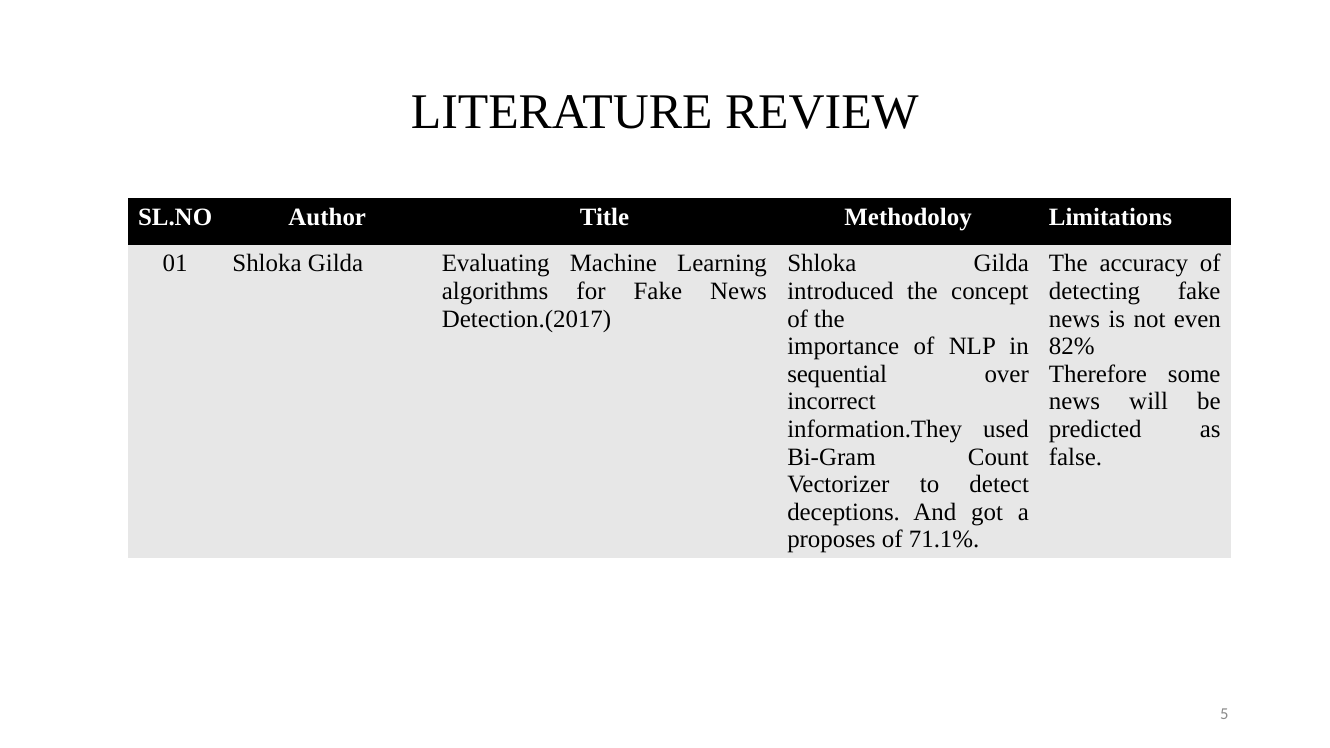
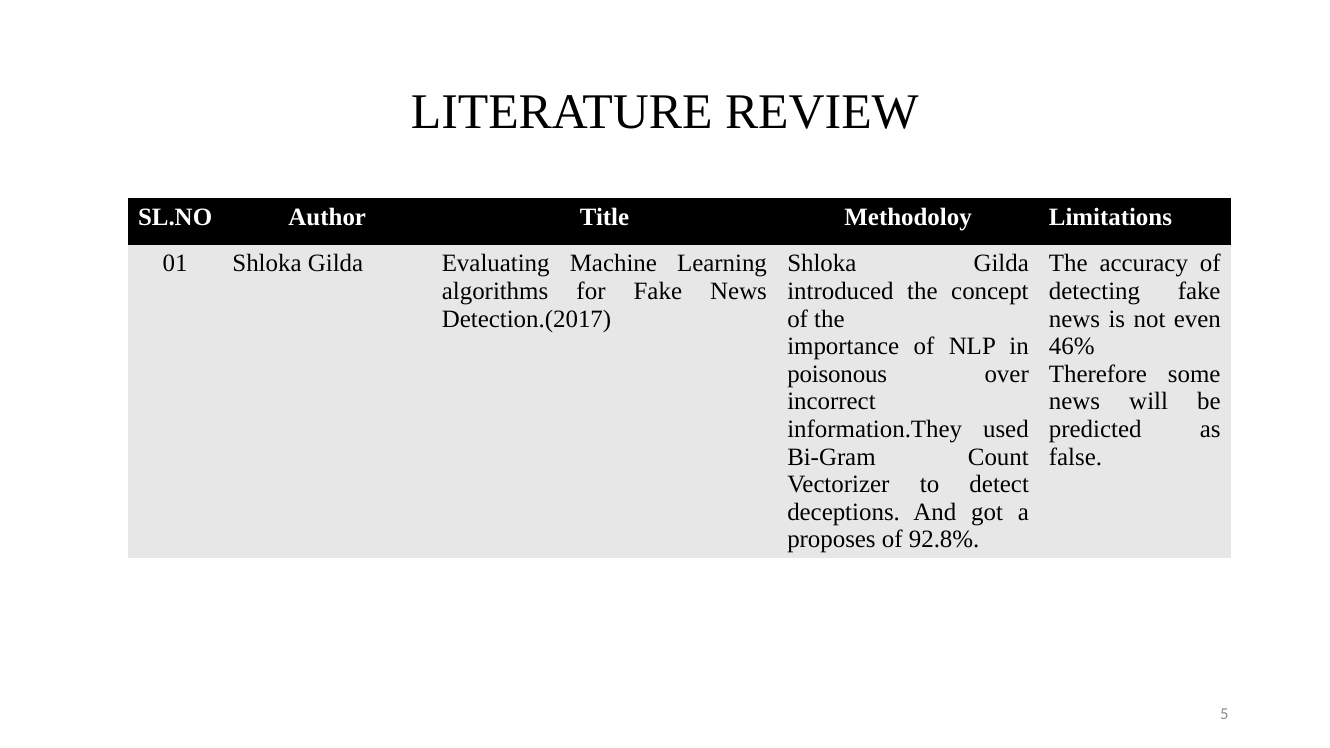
82%: 82% -> 46% (1072, 347)
sequential: sequential -> poisonous (837, 374)
71.1%: 71.1% -> 92.8% (944, 540)
